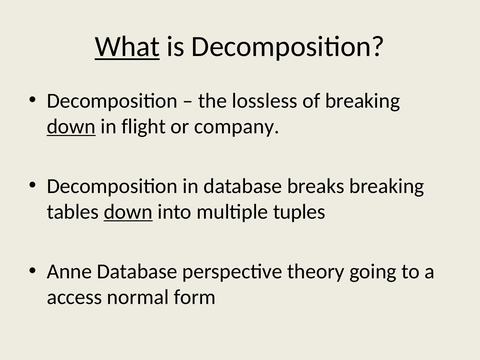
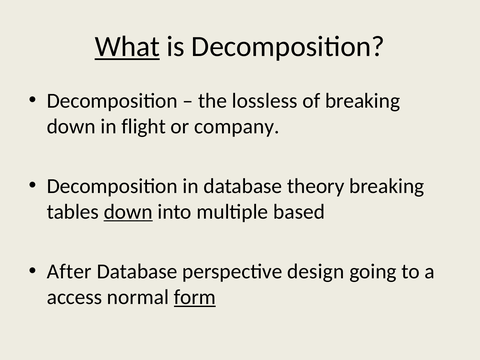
down underline: present -> none (71, 126)
breaks: breaks -> theory (316, 186)
tuples: tuples -> based (299, 212)
Anne: Anne -> After (69, 271)
theory: theory -> design (316, 271)
form underline: none -> present (195, 297)
